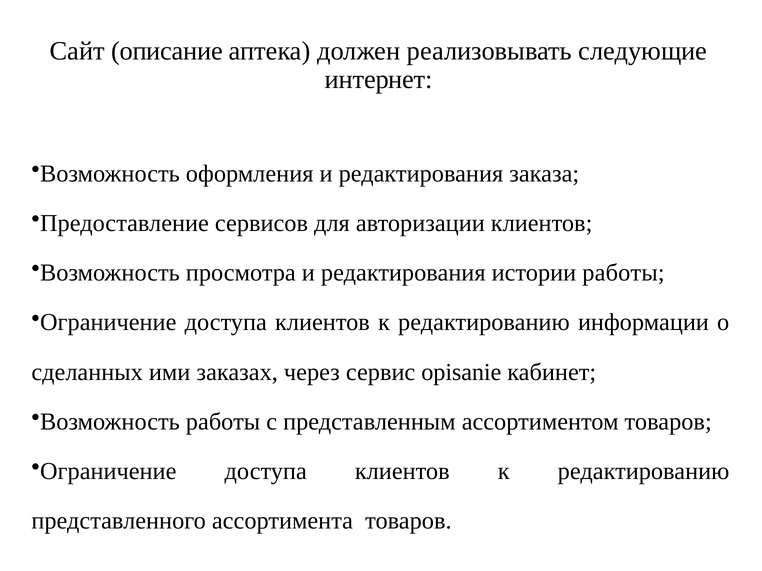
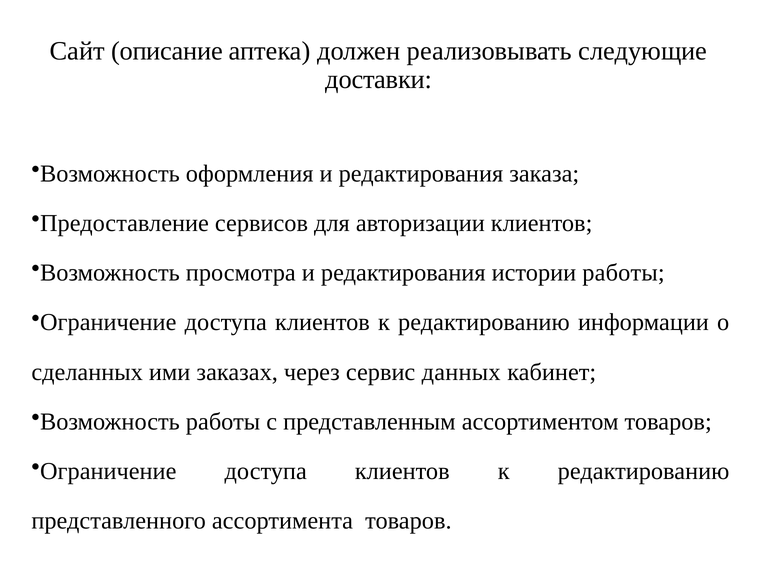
интернет: интернет -> доставки (379, 80)
opisanie: opisanie -> данных (461, 372)
